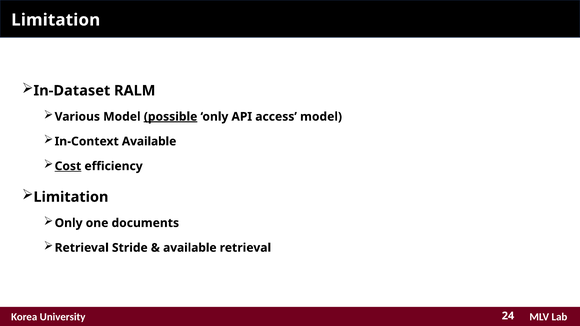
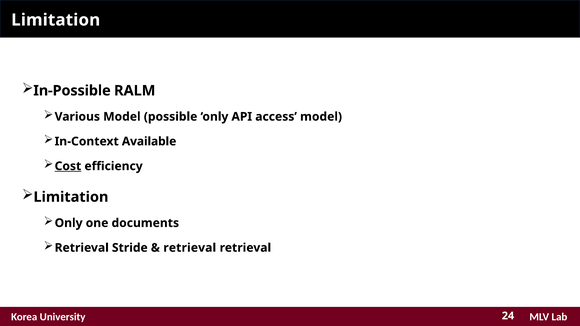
In-Dataset: In-Dataset -> In-Possible (72, 91)
possible underline: present -> none (171, 117)
available: available -> retrieval (190, 248)
